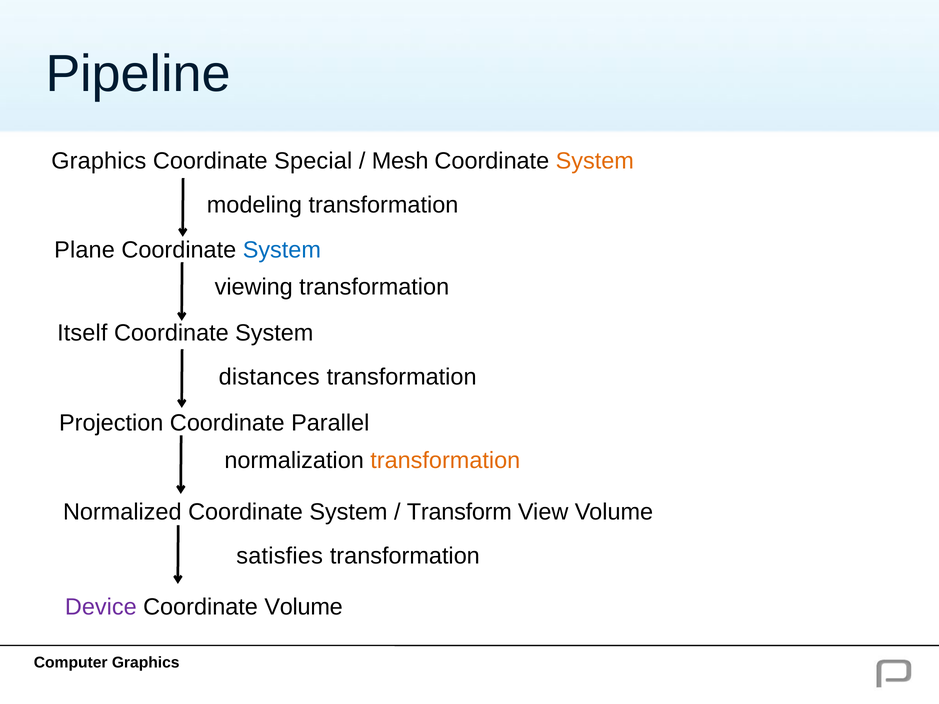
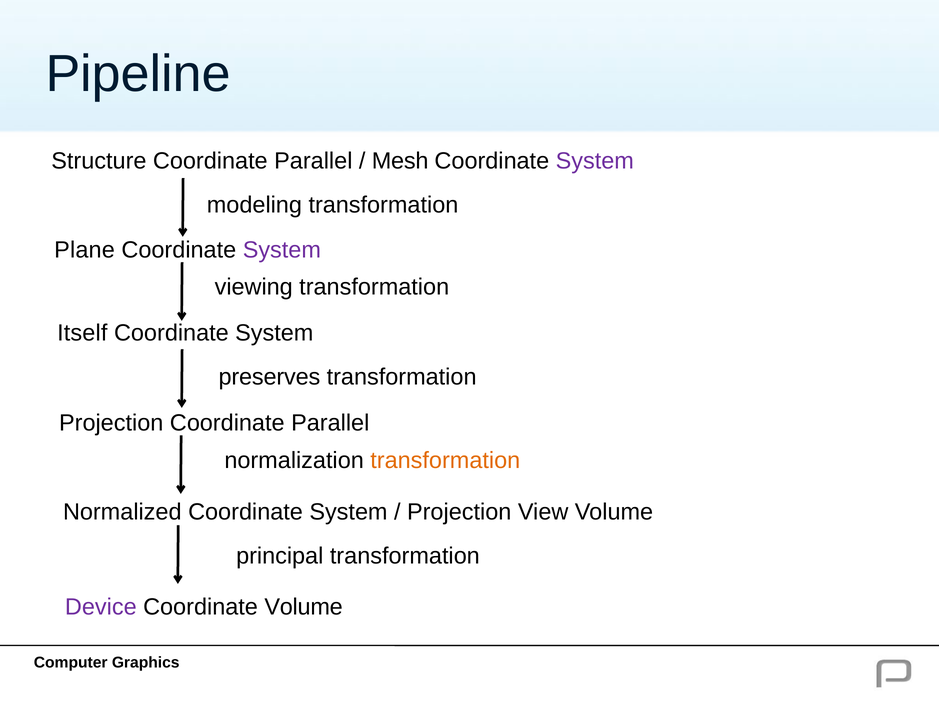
Graphics: Graphics -> Structure (99, 161)
Special: Special -> Parallel (313, 161)
System colour: orange -> purple (595, 161)
System colour: blue -> purple (282, 250)
distances: distances -> preserves (269, 377)
Transform: Transform -> Projection (459, 512)
satisfies: satisfies -> principal (280, 556)
